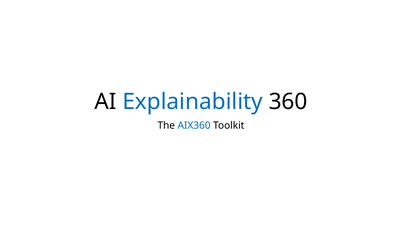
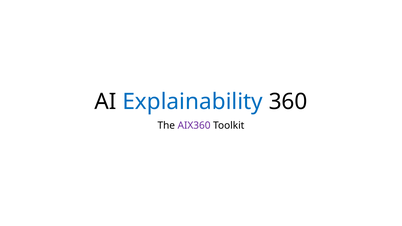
AIX360 colour: blue -> purple (194, 126)
